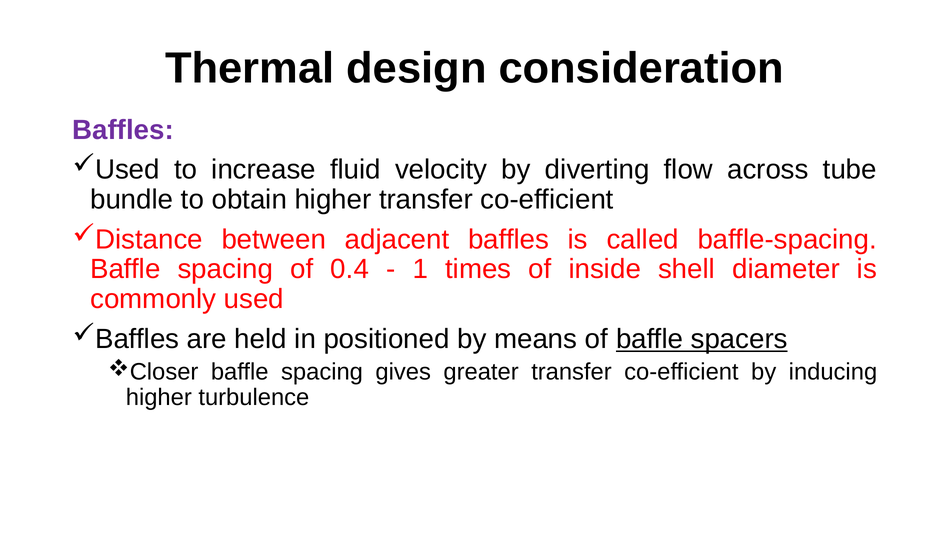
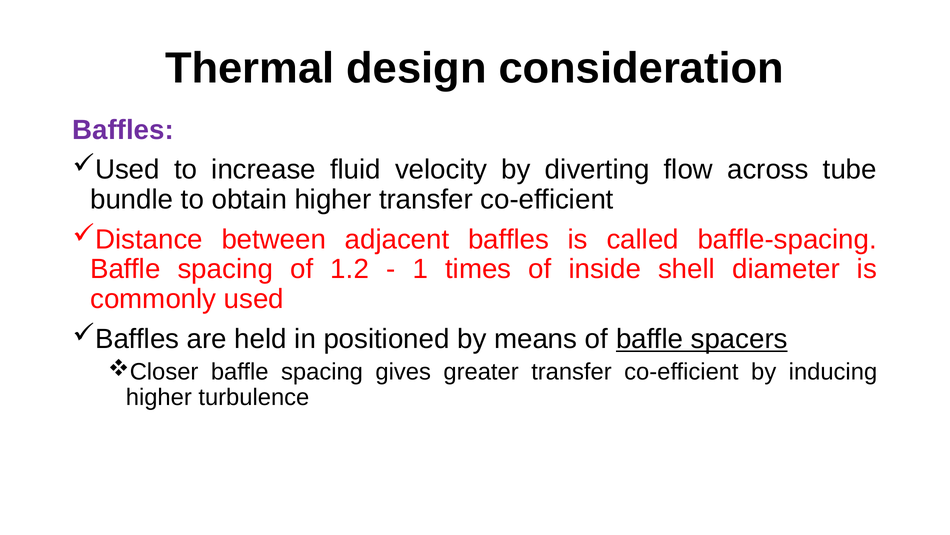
0.4: 0.4 -> 1.2 (350, 269)
